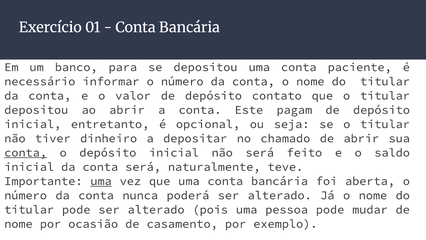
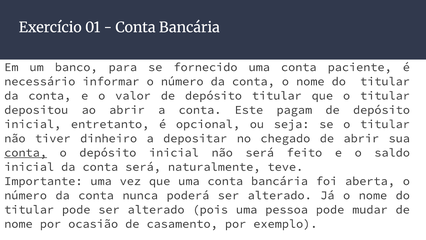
se depositou: depositou -> fornecido (205, 67)
depósito contato: contato -> titular (277, 95)
chamado: chamado -> chegado (285, 138)
uma underline: present -> none (101, 181)
